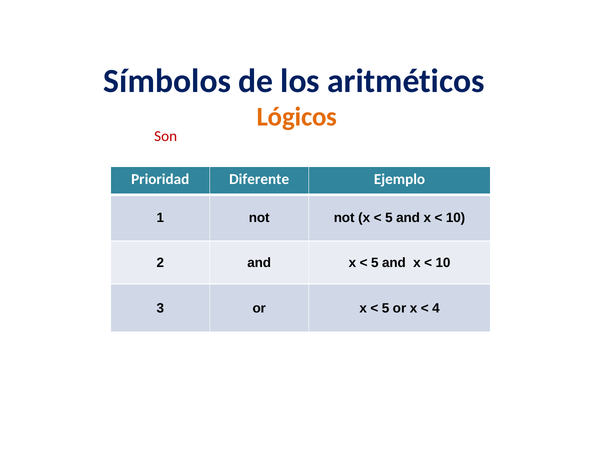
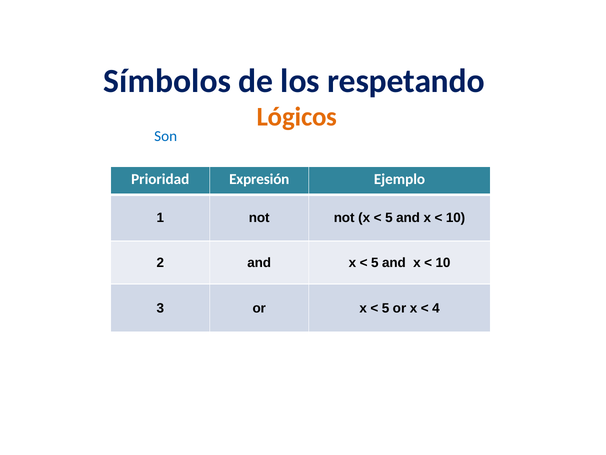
aritméticos: aritméticos -> respetando (406, 81)
Son colour: red -> blue (166, 136)
Diferente: Diferente -> Expresión (259, 179)
